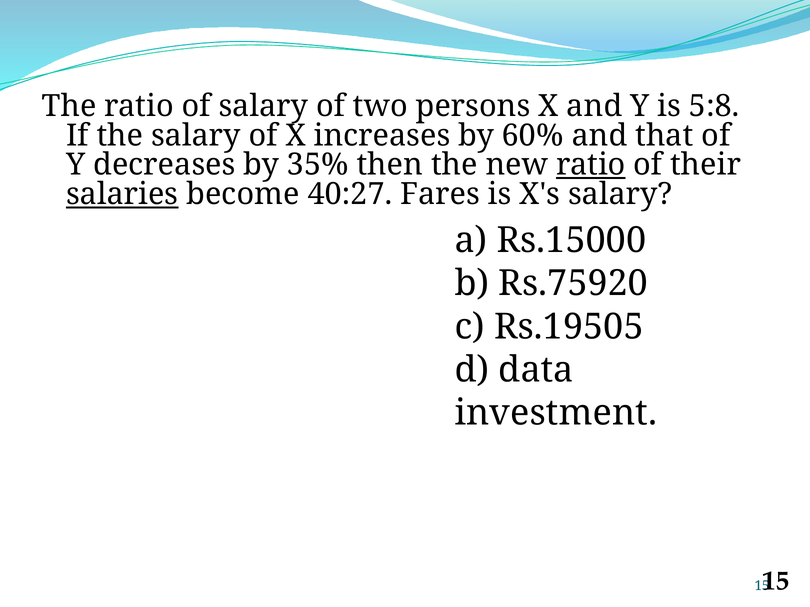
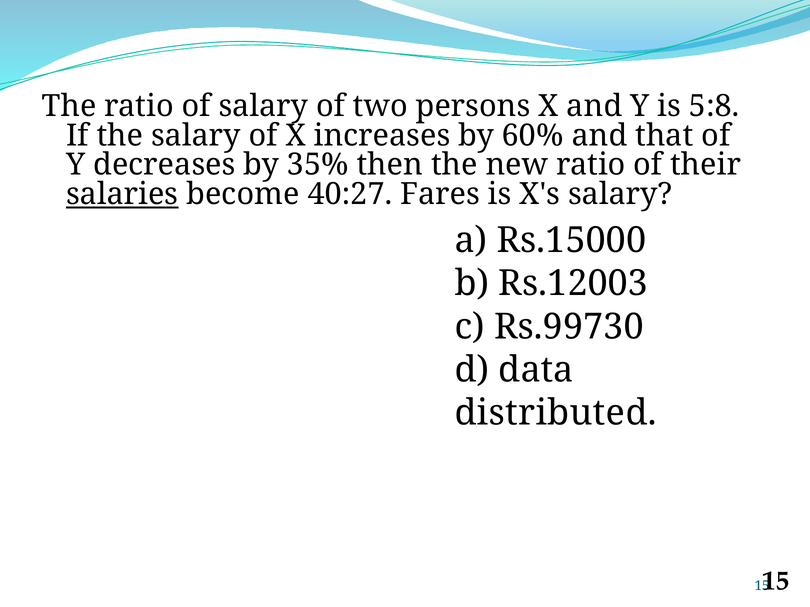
ratio underline: present -> none (591, 165)
Rs.75920: Rs.75920 -> Rs.12003 (573, 284)
Rs.19505: Rs.19505 -> Rs.99730 (569, 327)
investment: investment -> distributed (556, 413)
